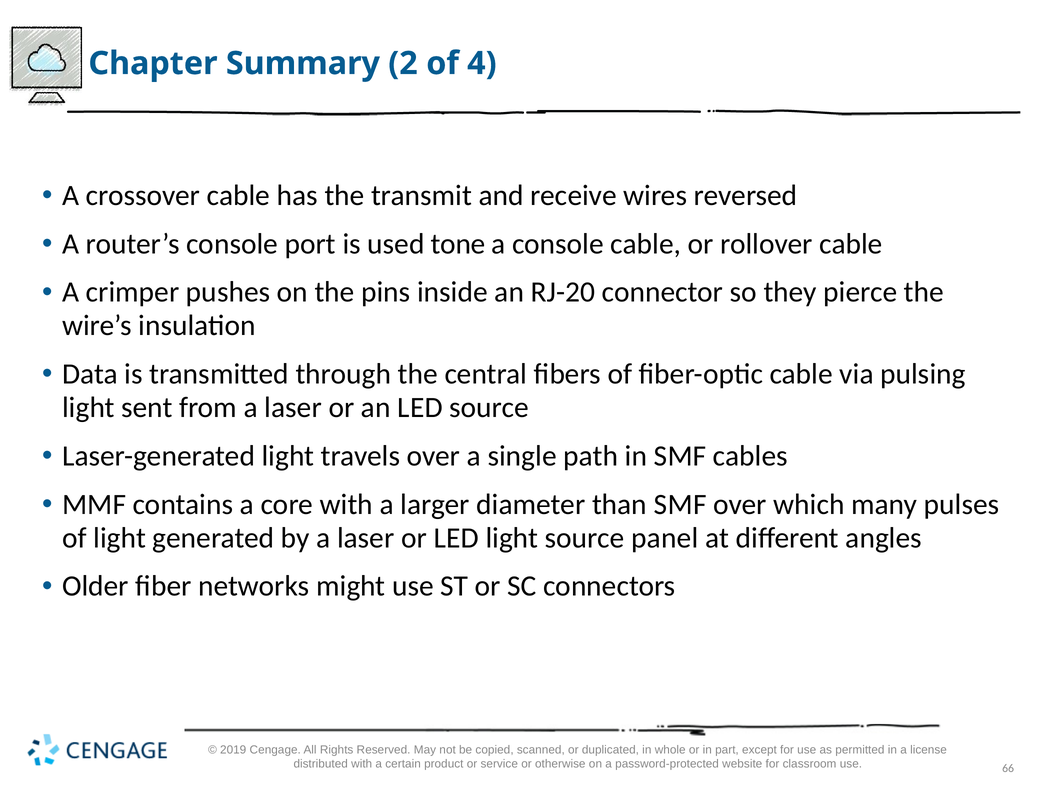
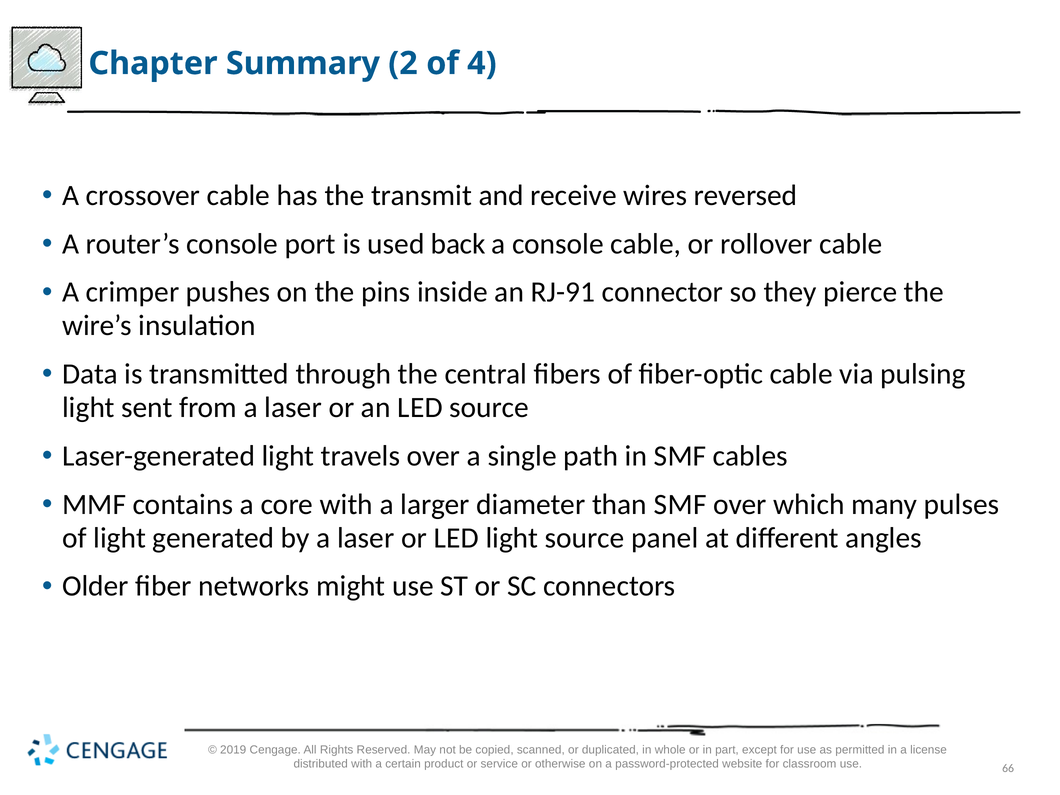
tone: tone -> back (458, 244)
RJ-20: RJ-20 -> RJ-91 (563, 292)
